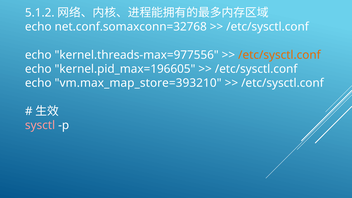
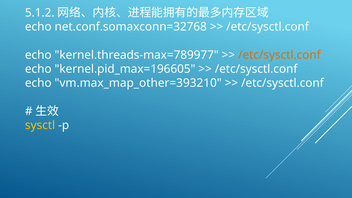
kernel.threads-max=977556: kernel.threads-max=977556 -> kernel.threads-max=789977 (137, 55)
vm.max_map_store=393210: vm.max_map_store=393210 -> vm.max_map_other=393210 (138, 83)
sysctl colour: pink -> yellow (40, 125)
